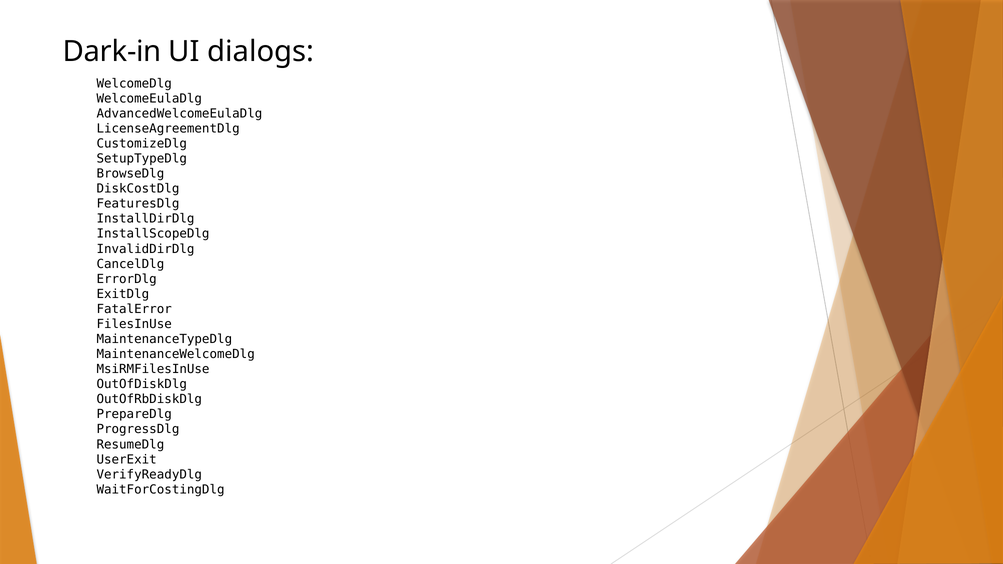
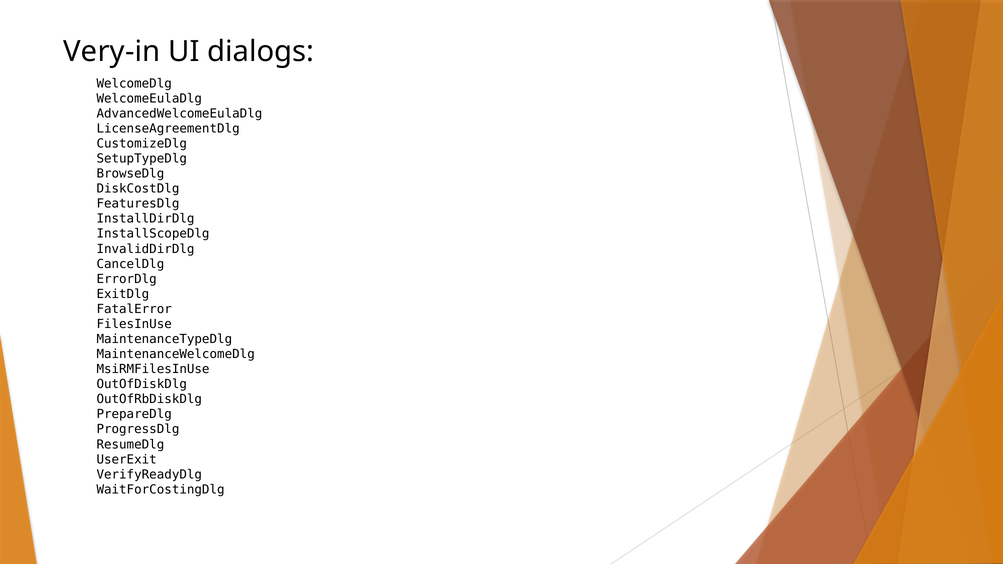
Dark-in: Dark-in -> Very-in (112, 52)
